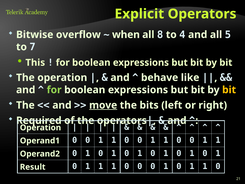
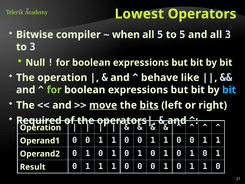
Explicit: Explicit -> Lowest (139, 14)
overflow: overflow -> compiler (78, 35)
all 8: 8 -> 5 (160, 35)
to 4: 4 -> 5 (182, 35)
all 5: 5 -> 3 (228, 35)
to 7: 7 -> 3 (33, 47)
This: This -> Null (35, 63)
bit colour: yellow -> light blue (229, 90)
bits underline: none -> present (149, 105)
